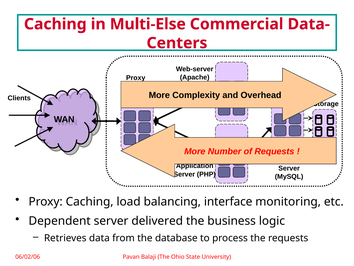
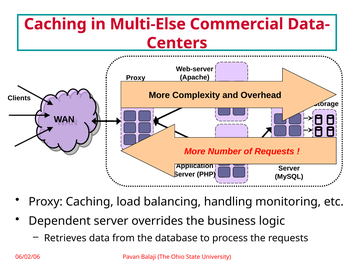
interface: interface -> handling (228, 201)
delivered: delivered -> overrides (157, 221)
